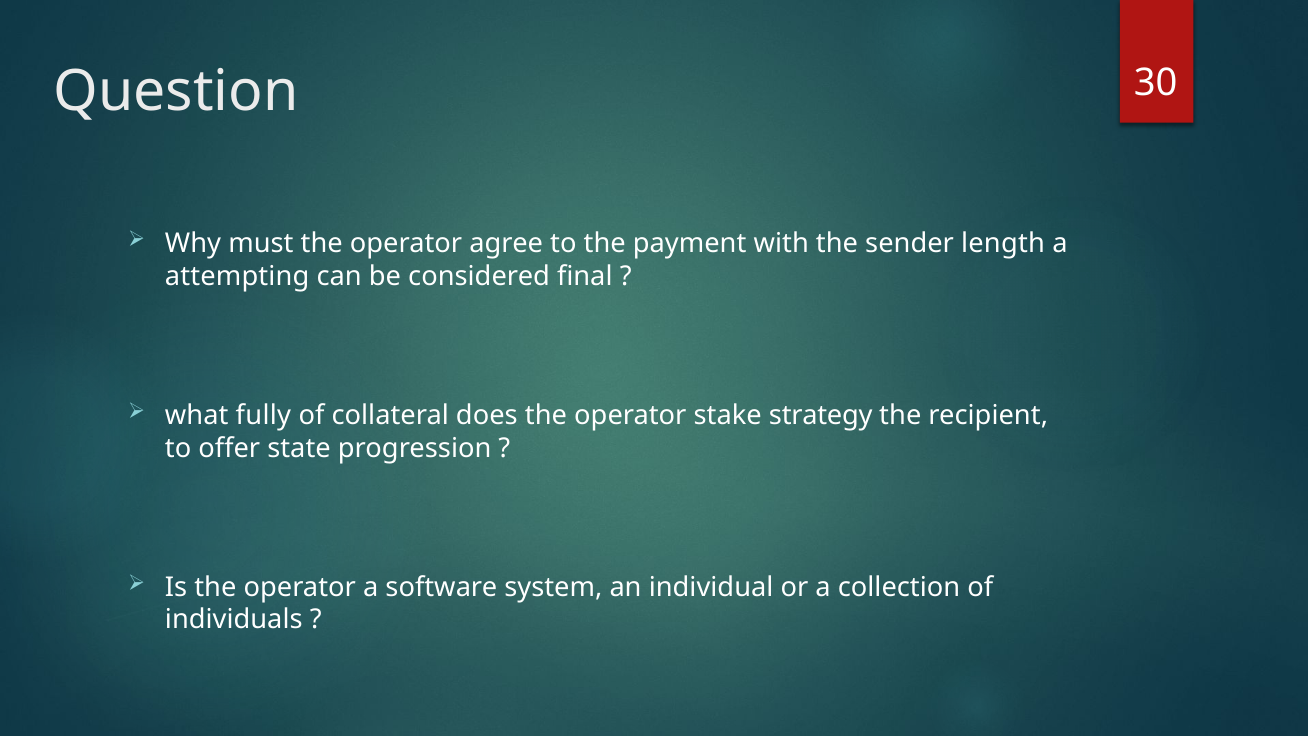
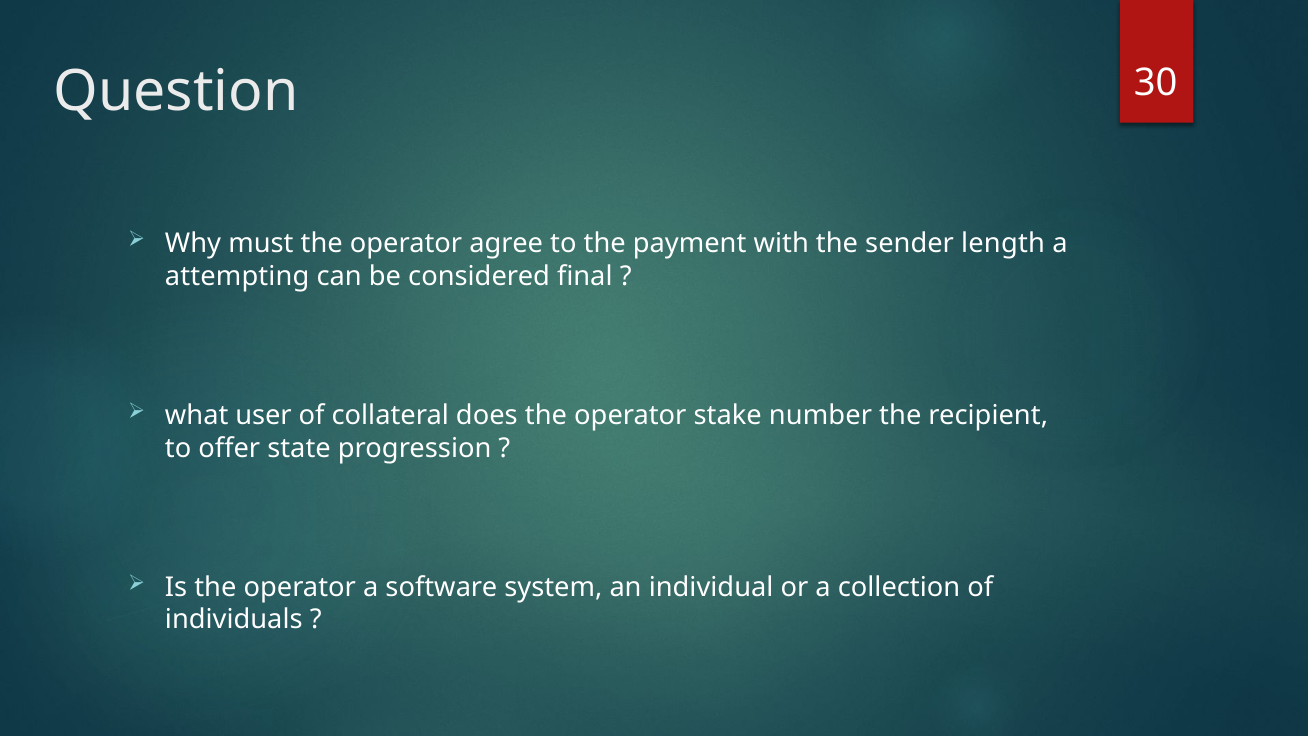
fully: fully -> user (264, 415)
strategy: strategy -> number (821, 415)
